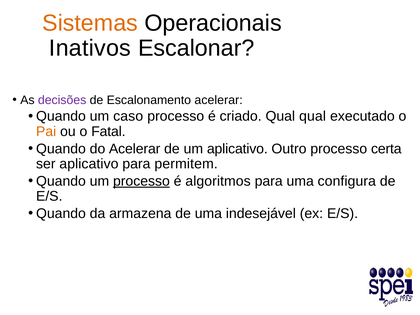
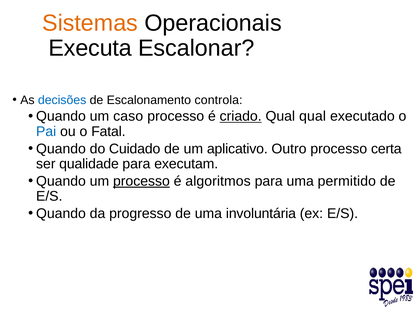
Inativos: Inativos -> Executa (90, 48)
decisões colour: purple -> blue (62, 100)
Escalonamento acelerar: acelerar -> controla (219, 100)
criado underline: none -> present (241, 116)
Pai colour: orange -> blue (46, 131)
do Acelerar: Acelerar -> Cuidado (135, 149)
ser aplicativo: aplicativo -> qualidade (89, 164)
permitem: permitem -> executam (186, 164)
configura: configura -> permitido (347, 181)
armazena: armazena -> progresso (140, 214)
indesejável: indesejável -> involuntária (261, 214)
